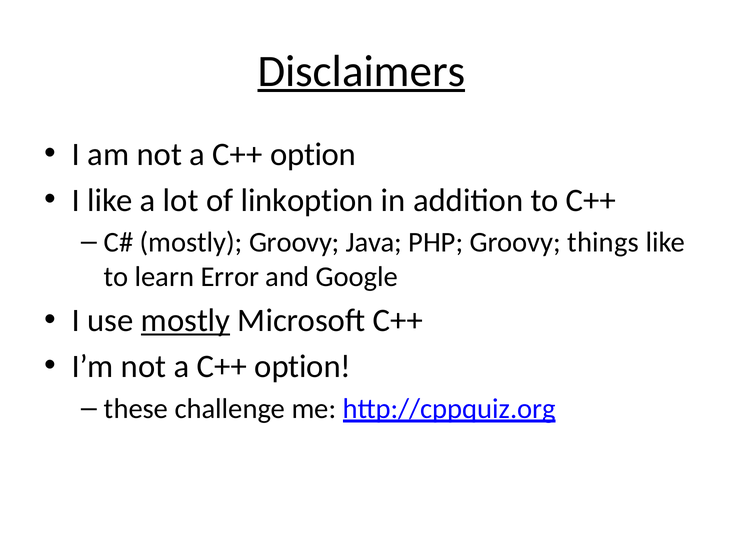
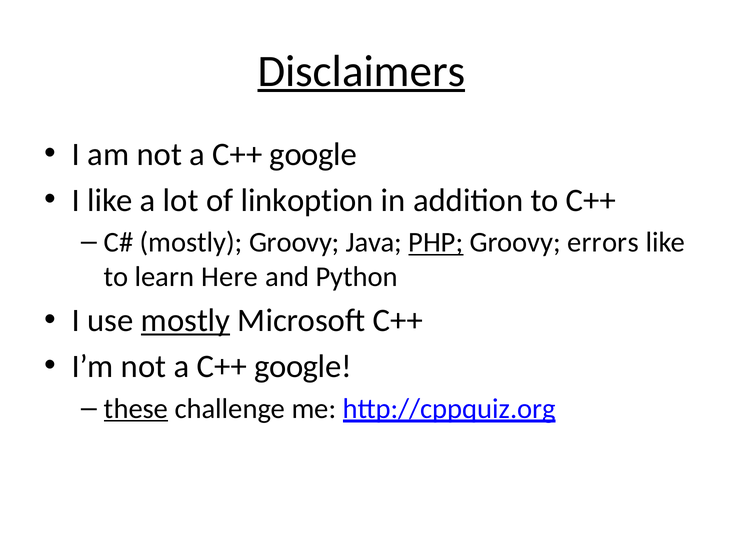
option: option -> google (313, 154)
PHP underline: none -> present (436, 242)
things: things -> errors (603, 242)
Error: Error -> Here (230, 277)
Google: Google -> Python (357, 277)
option: option -> google (303, 366)
these underline: none -> present (136, 409)
